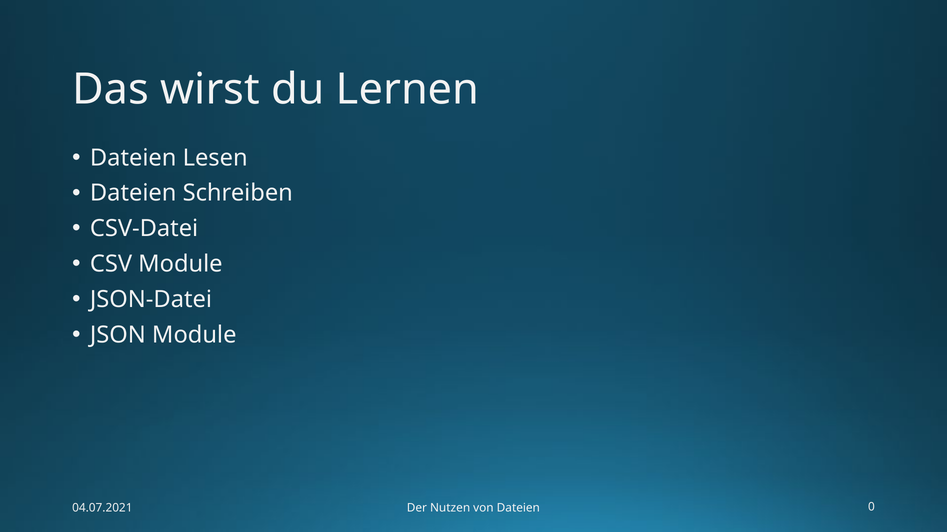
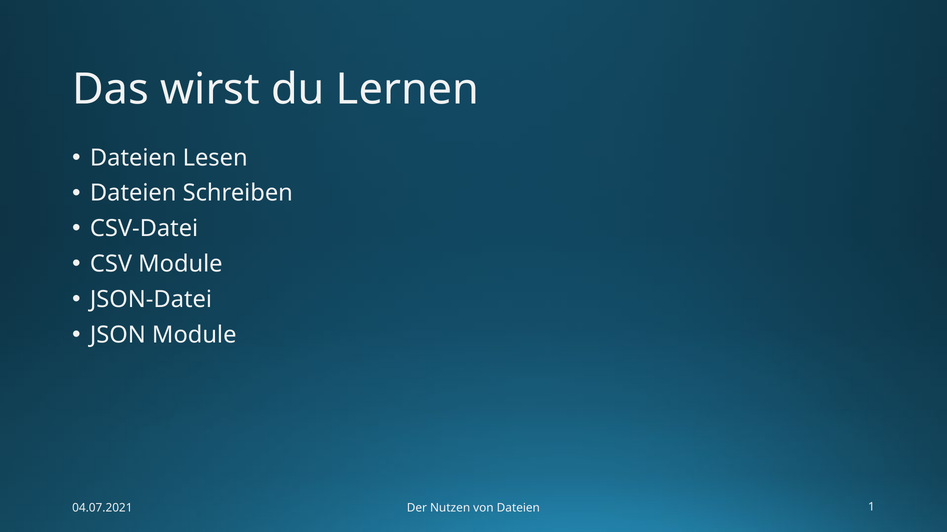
0: 0 -> 1 (871, 508)
